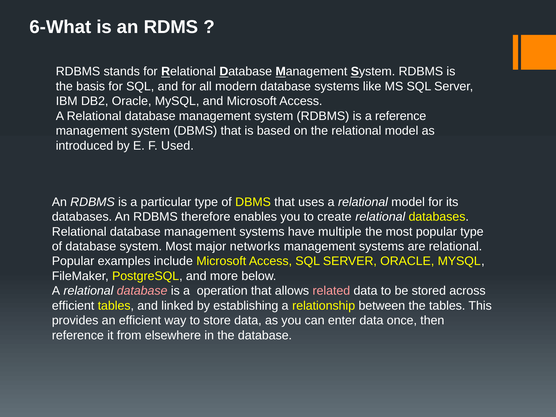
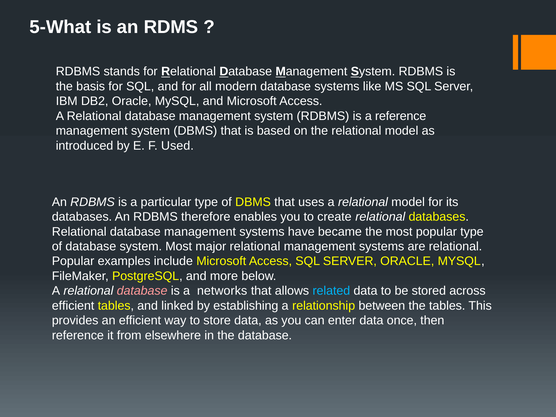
6-What: 6-What -> 5-What (60, 27)
multiple: multiple -> became (340, 232)
major networks: networks -> relational (255, 246)
operation: operation -> networks (222, 291)
related colour: pink -> light blue (331, 291)
